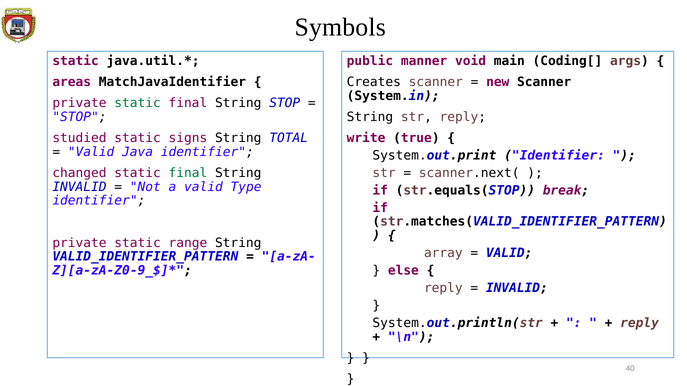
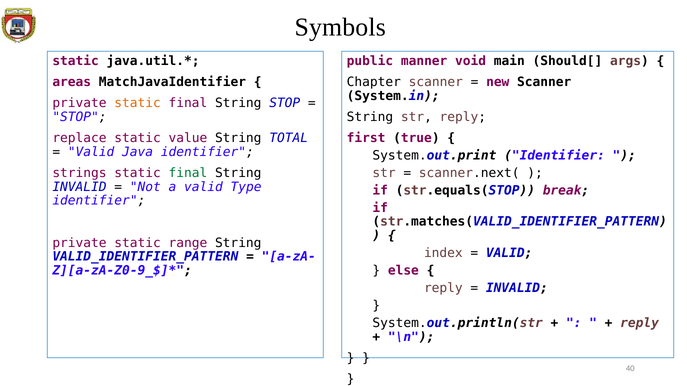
Coding[: Coding[ -> Should[ (567, 61)
Creates: Creates -> Chapter (374, 82)
static colour: green -> orange (138, 103)
studied: studied -> replace (79, 138)
signs: signs -> value (188, 138)
write: write -> first (366, 138)
changed: changed -> strings (79, 173)
array: array -> index (443, 253)
